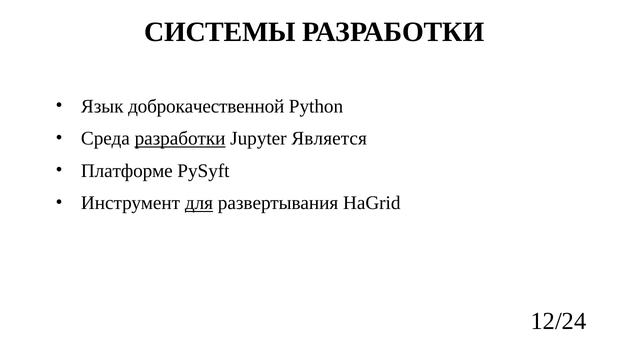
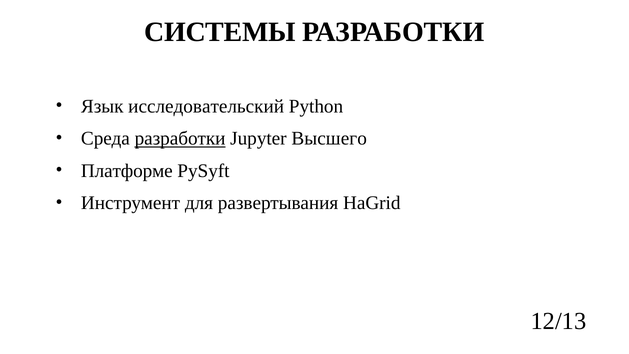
доброкачественной: доброкачественной -> исследовательский (206, 106)
Является: Является -> Высшего (329, 139)
для underline: present -> none (199, 203)
12/24: 12/24 -> 12/13 (559, 321)
